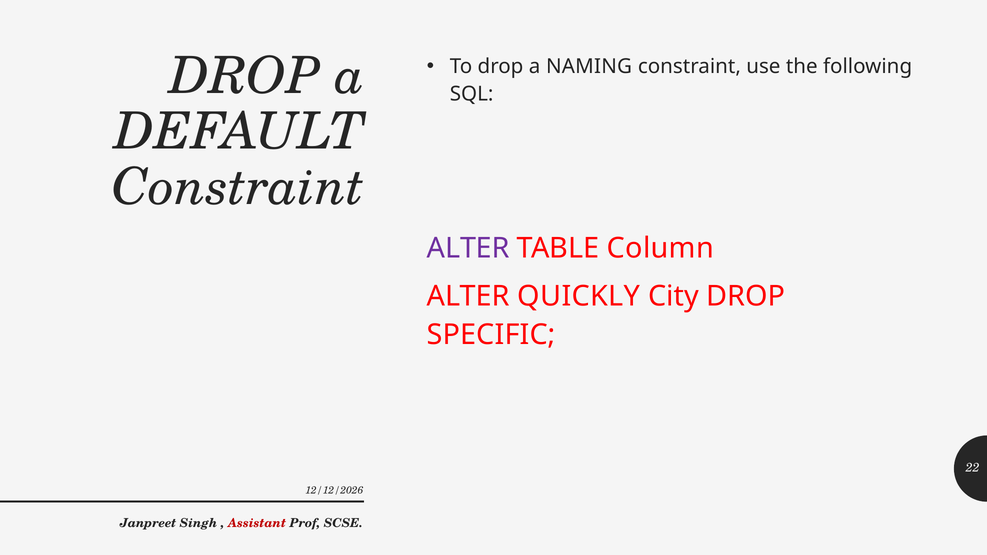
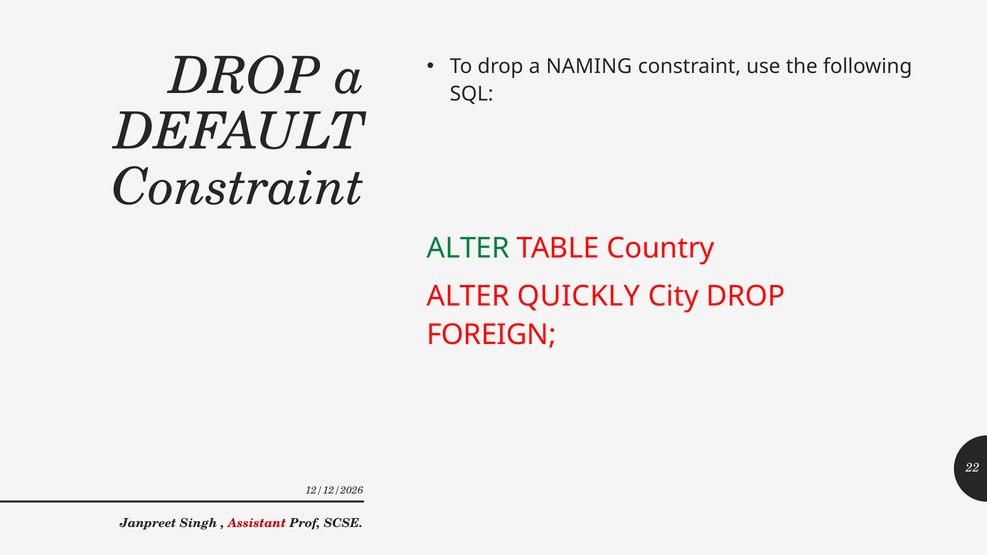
ALTER colour: purple -> green (468, 248)
Column: Column -> Country (661, 248)
SPECIFIC: SPECIFIC -> FOREIGN (491, 335)
